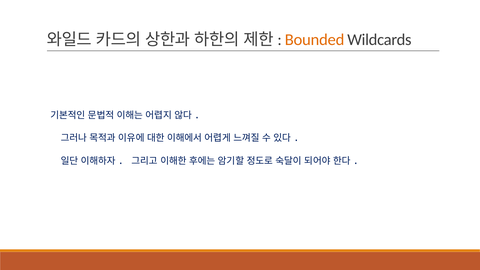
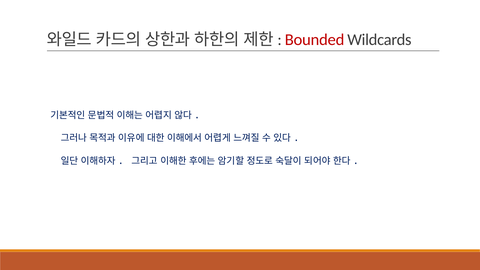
Bounded colour: orange -> red (315, 40)
